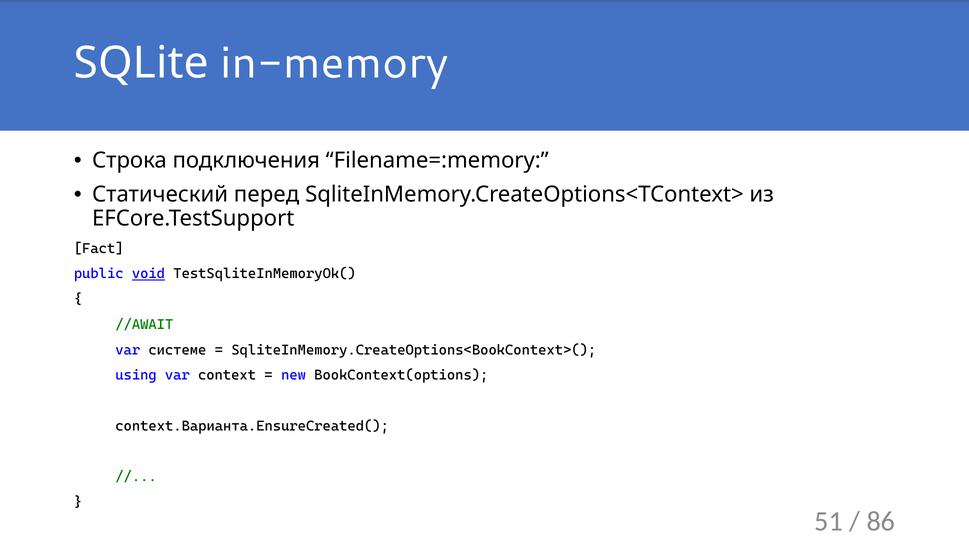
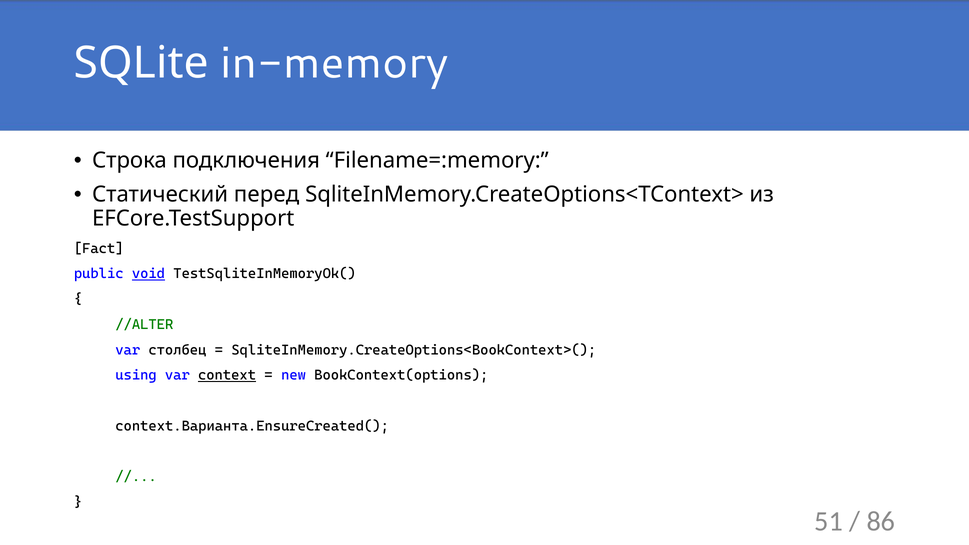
//AWAIT: //AWAIT -> //ALTER (144, 325)
системе: системе -> столбец (177, 350)
context underline: none -> present (227, 375)
